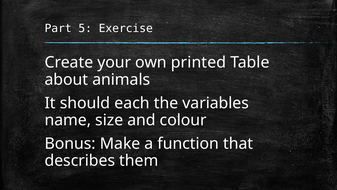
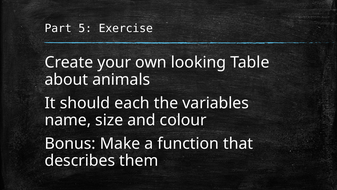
printed: printed -> looking (198, 62)
